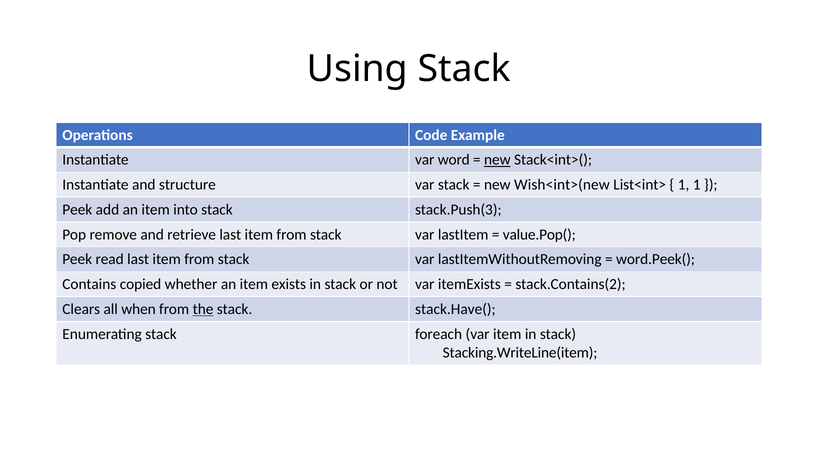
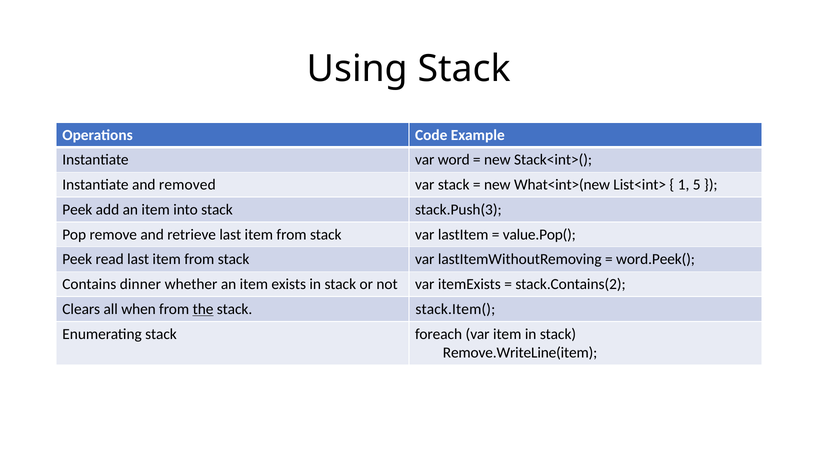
new underline: present -> none (497, 160)
structure: structure -> removed (187, 185)
Wish<int>(new: Wish<int>(new -> What<int>(new (562, 185)
1 1: 1 -> 5 (697, 185)
copied: copied -> dinner (140, 284)
stack.Have(: stack.Have( -> stack.Item( (455, 309)
Stacking.WriteLine(item: Stacking.WriteLine(item -> Remove.WriteLine(item (520, 353)
